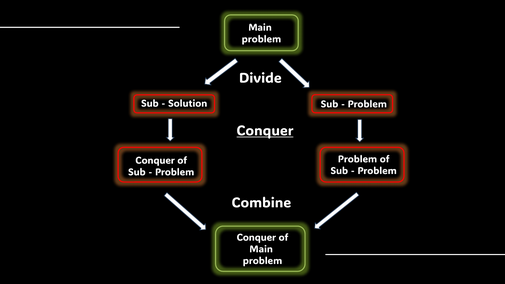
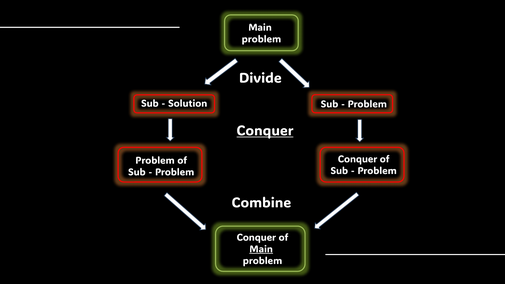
Problem: Problem -> Conquer (358, 159)
Conquer: Conquer -> Problem (155, 161)
Main underline: none -> present (261, 249)
